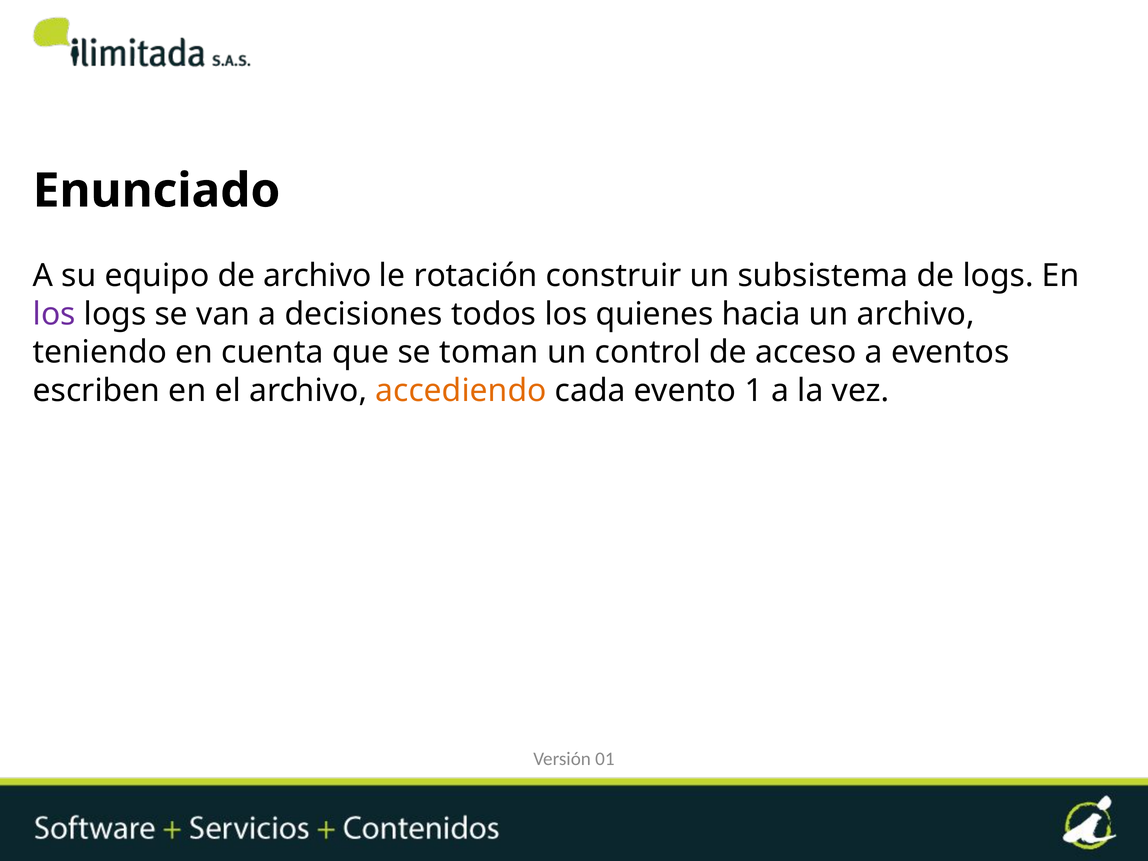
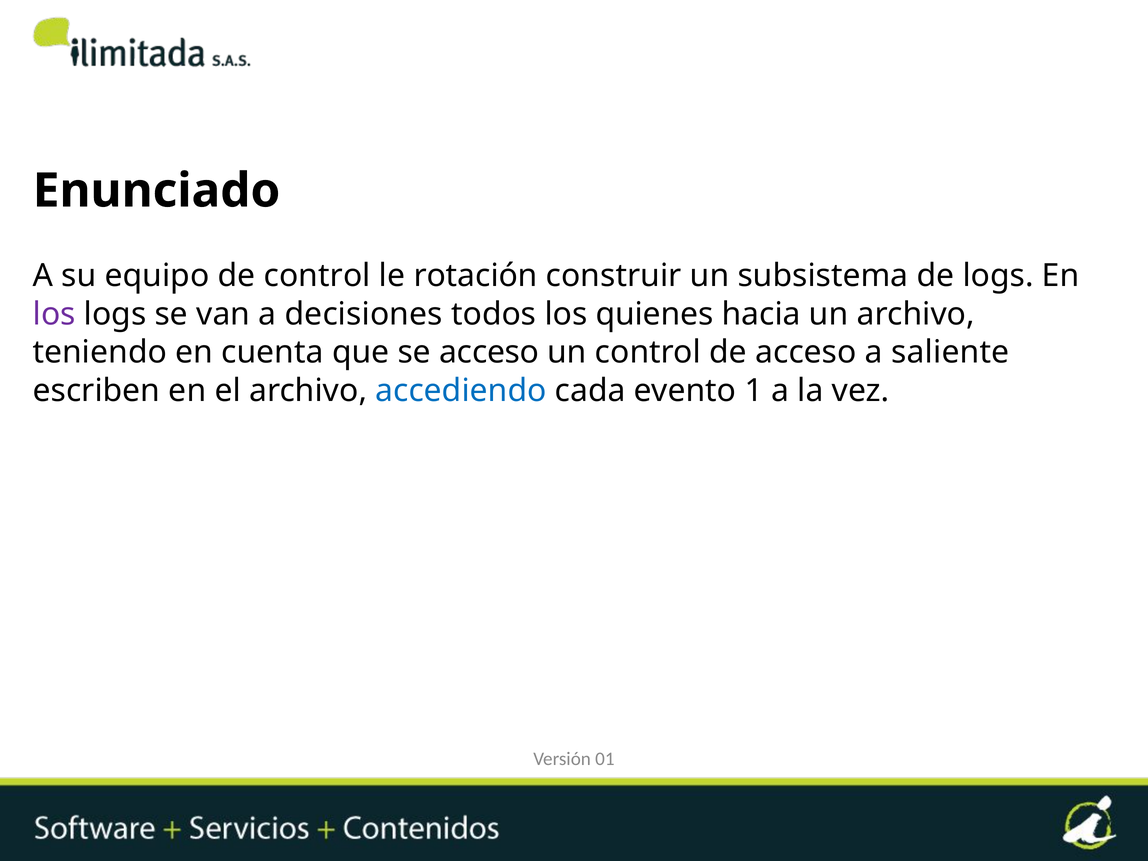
de archivo: archivo -> control (317, 276)
se toman: toman -> acceso (489, 352)
eventos: eventos -> saliente (950, 352)
accediendo colour: orange -> blue (461, 391)
